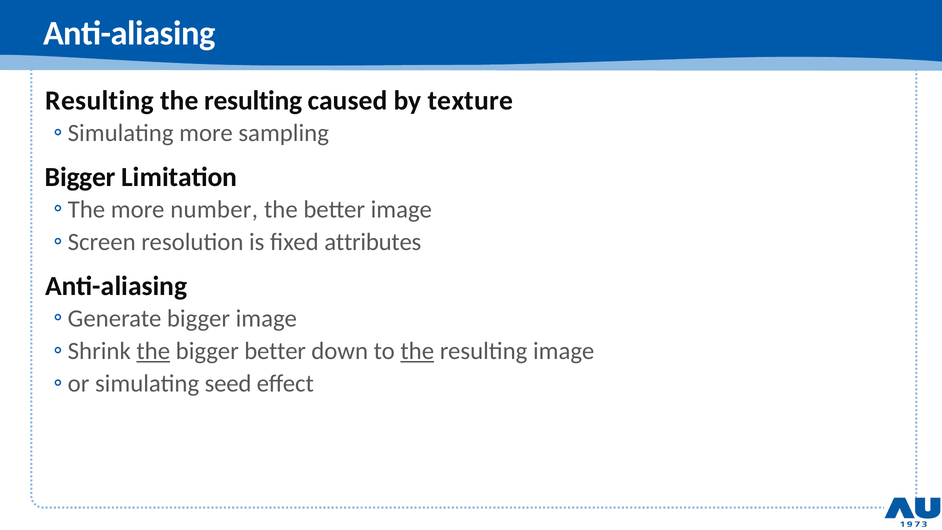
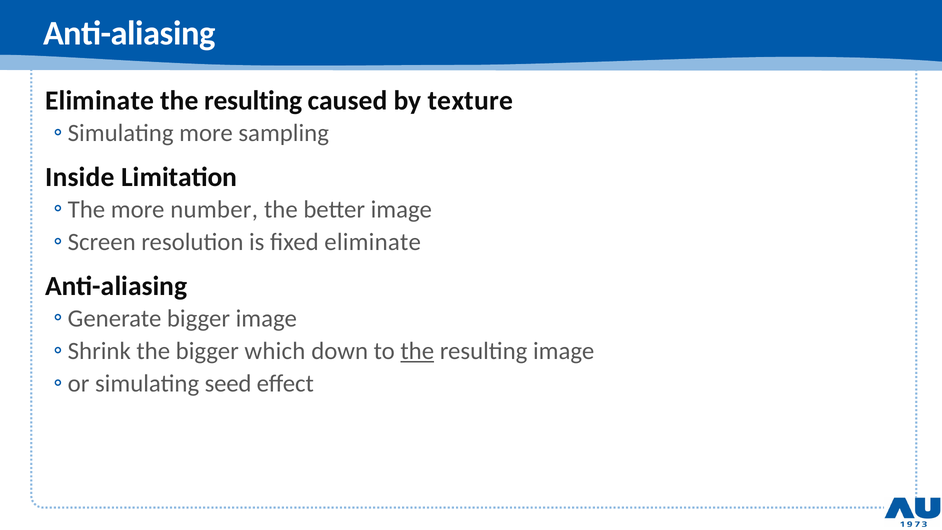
Resulting: Resulting -> Eliminate (100, 101)
Bigger: Bigger -> Inside (80, 177)
fixed attributes: attributes -> eliminate (373, 242)
the underline: present -> none (153, 351)
bigger better: better -> which (275, 351)
